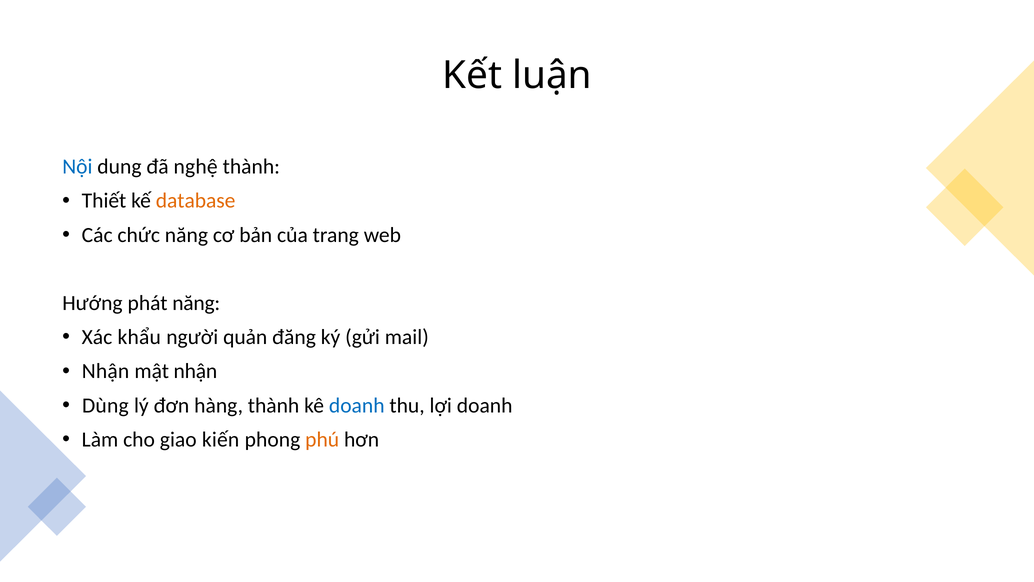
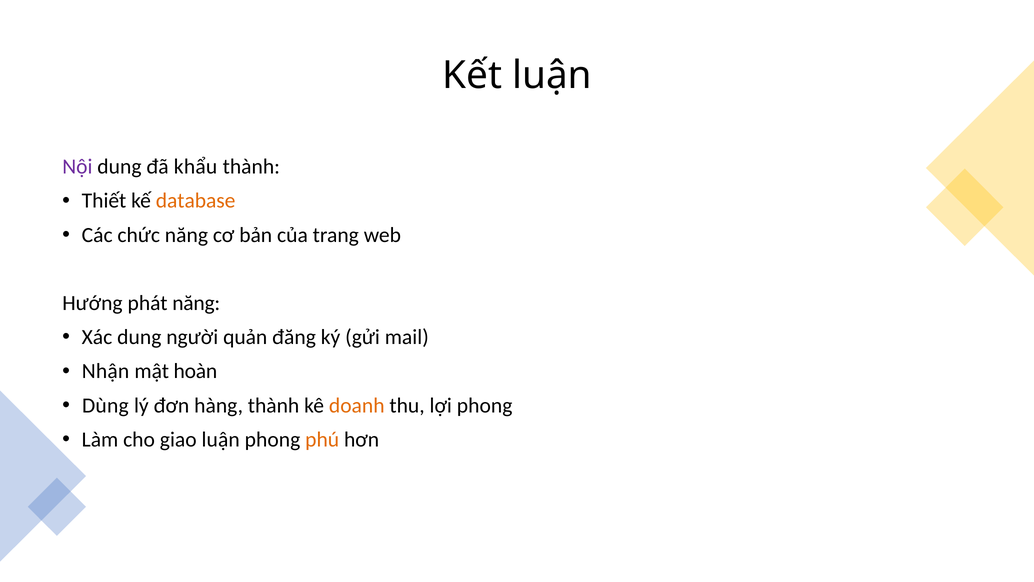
Nội colour: blue -> purple (77, 167)
nghệ: nghệ -> khẩu (196, 167)
Xác khẩu: khẩu -> dung (139, 337)
mật nhận: nhận -> hoàn (195, 371)
doanh colour: blue -> orange (357, 405)
lợi doanh: doanh -> phong (485, 405)
giao kiến: kiến -> luận (221, 439)
